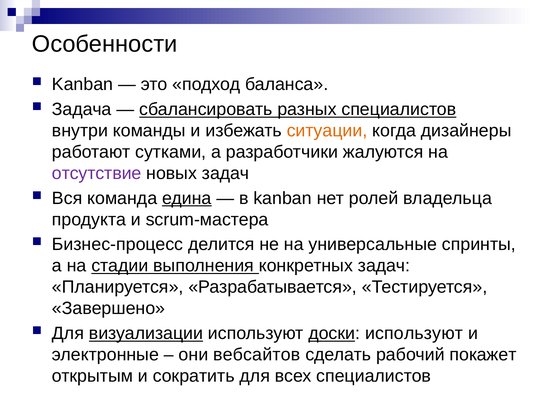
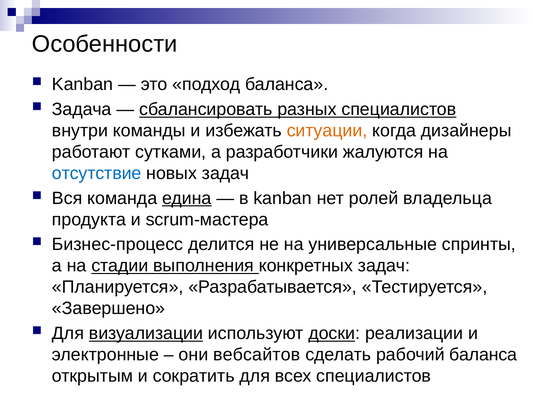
отсутствие colour: purple -> blue (97, 173)
доски используют: используют -> реализации (414, 333)
рабочий покажет: покажет -> баланса (483, 354)
